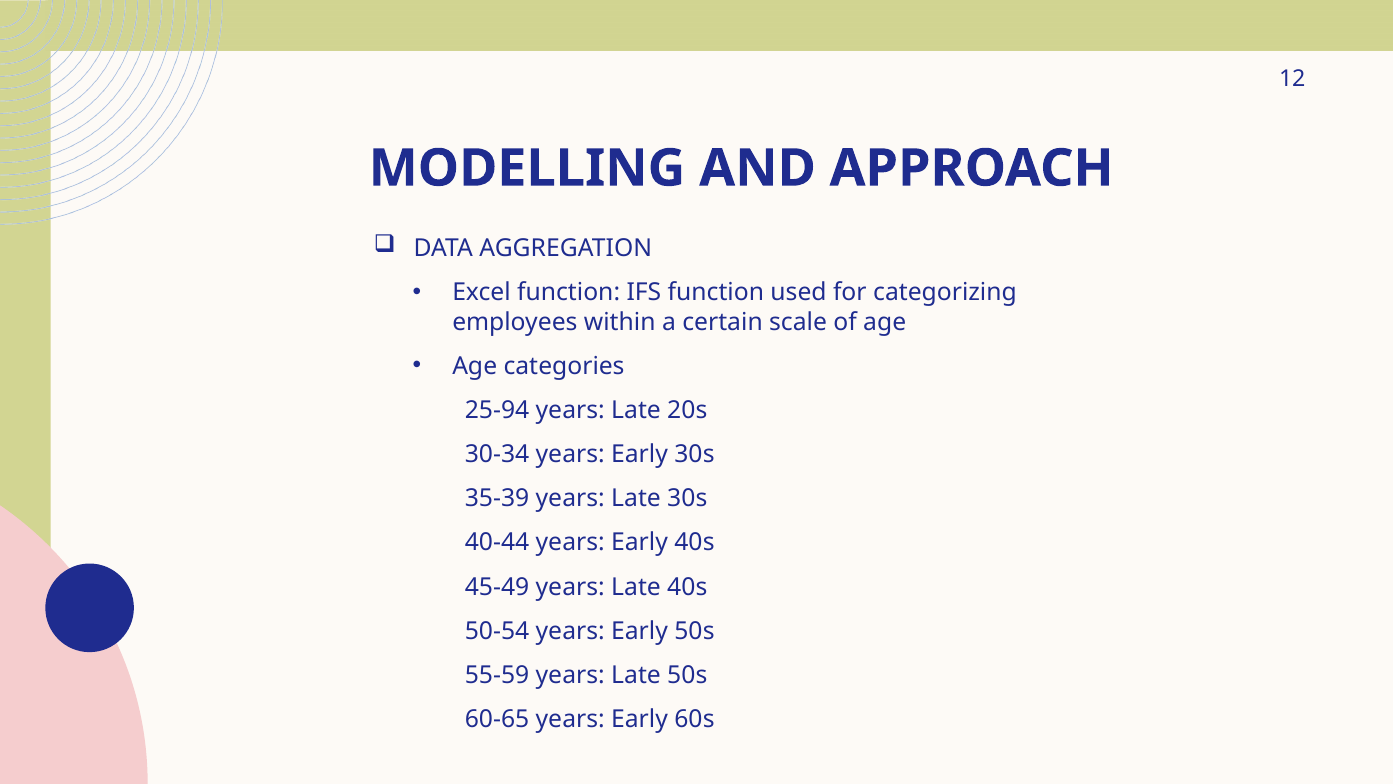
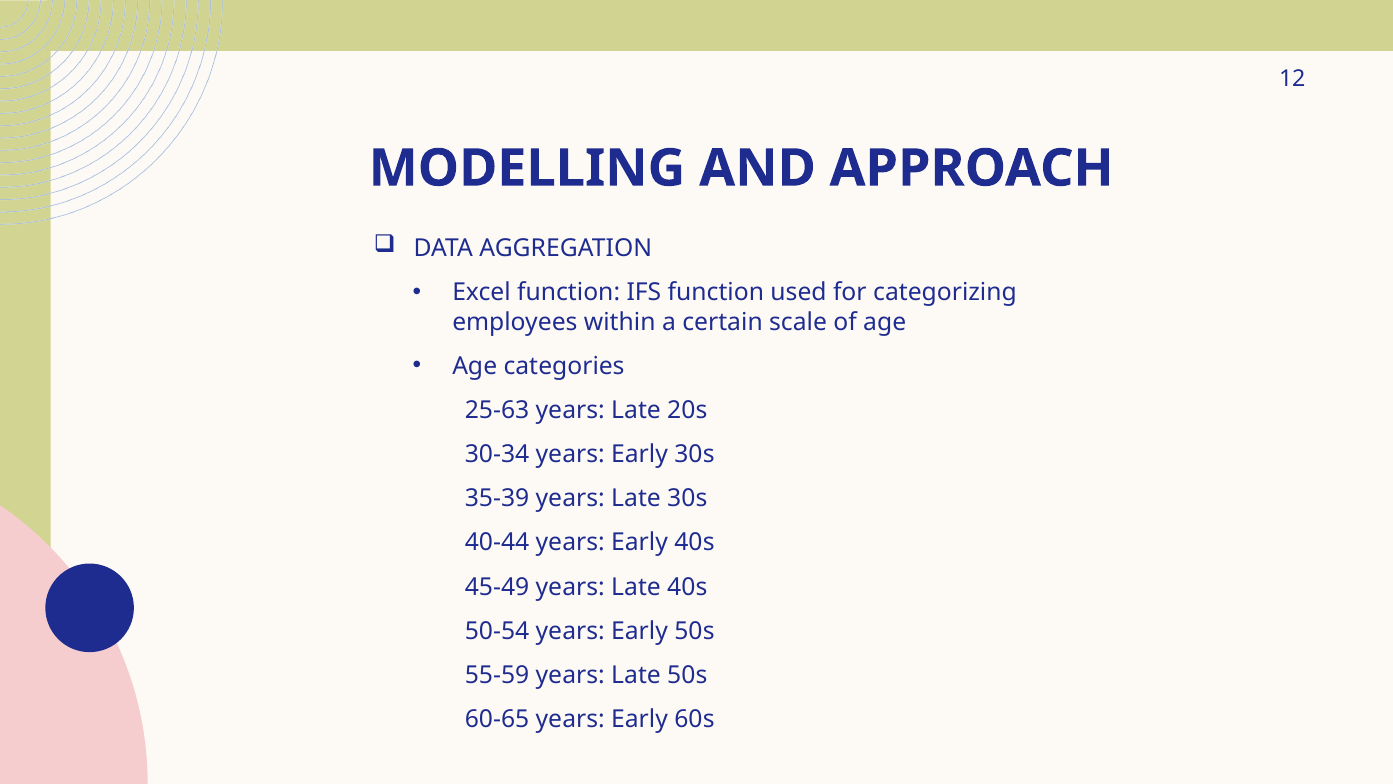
25-94: 25-94 -> 25-63 (497, 410)
